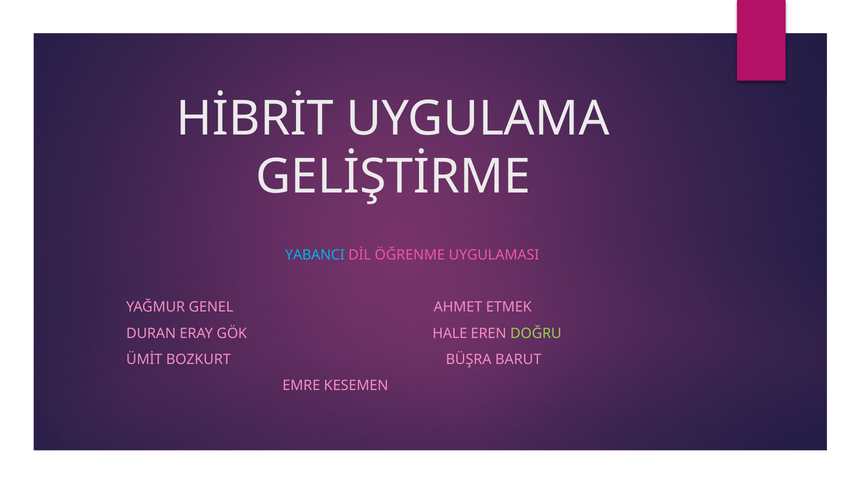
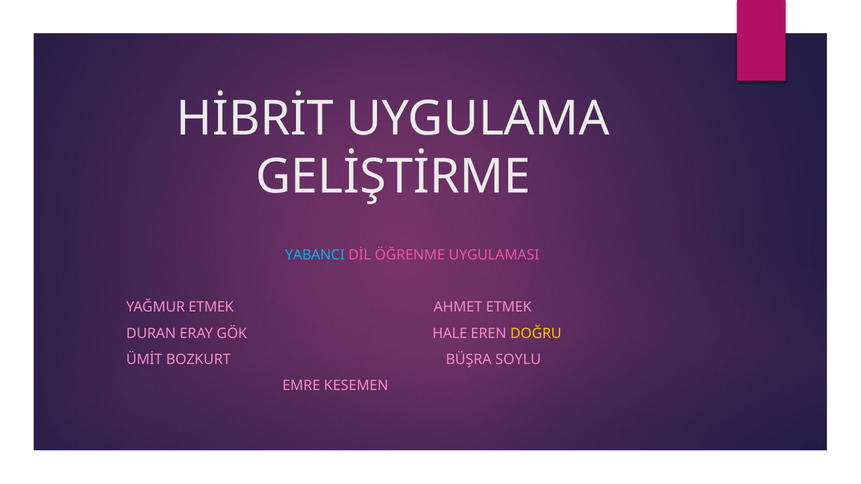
YAĞMUR GENEL: GENEL -> ETMEK (211, 307)
DOĞRU colour: light green -> yellow (536, 334)
BARUT: BARUT -> SOYLU (518, 360)
